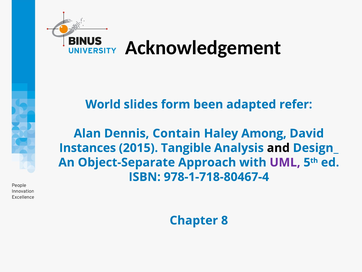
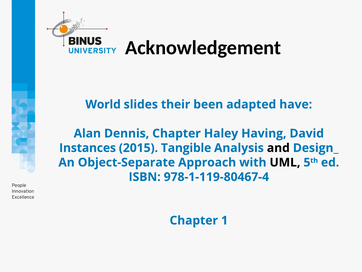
form: form -> their (176, 104)
refer: refer -> have (296, 104)
Dennis Contain: Contain -> Chapter (177, 133)
Among: Among -> Having (264, 133)
UML colour: purple -> black (285, 162)
978-1-718-80467-4: 978-1-718-80467-4 -> 978-1-119-80467-4 (216, 177)
8: 8 -> 1 (225, 220)
